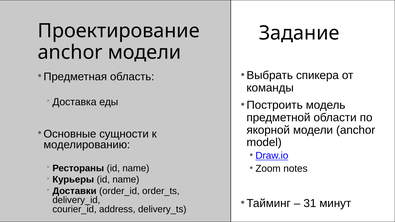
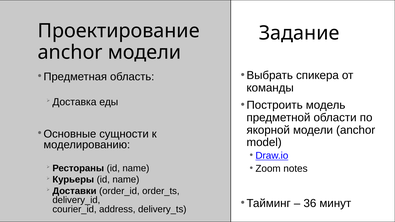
31: 31 -> 36 (310, 203)
